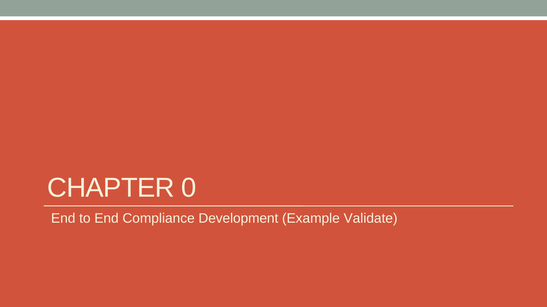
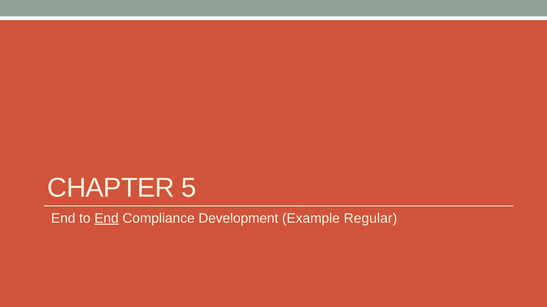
0: 0 -> 5 (189, 188)
End underline: none -> present (107, 219)
Validate: Validate -> Regular (370, 219)
